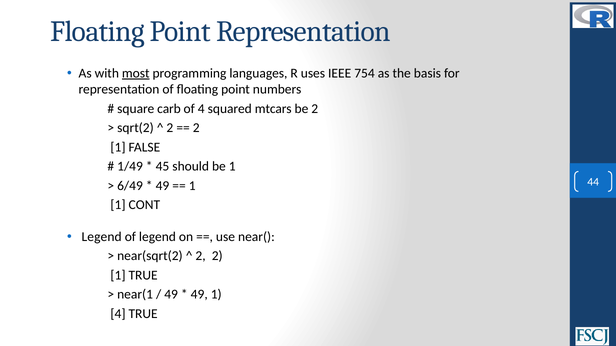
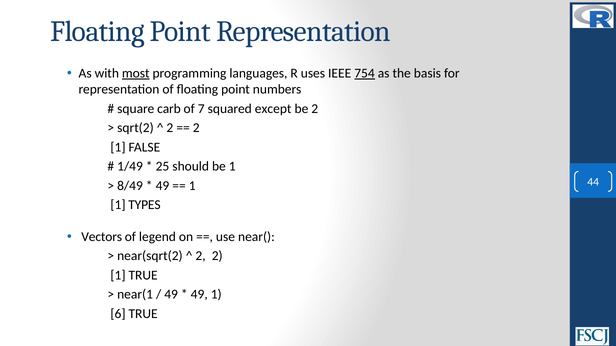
754 underline: none -> present (365, 73)
of 4: 4 -> 7 (201, 109)
mtcars: mtcars -> except (273, 109)
45: 45 -> 25 (162, 167)
6/49: 6/49 -> 8/49 (130, 186)
CONT: CONT -> TYPES (144, 205)
Legend: Legend -> Vectors (102, 237)
4: 4 -> 6 (118, 314)
